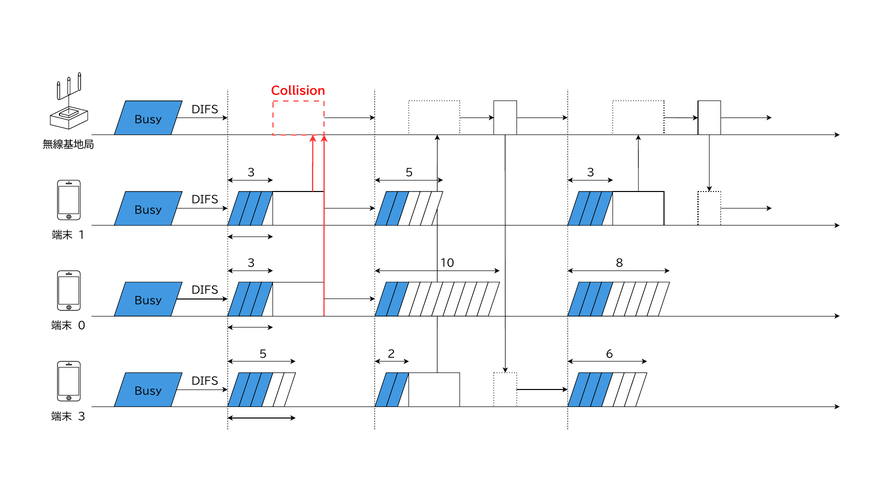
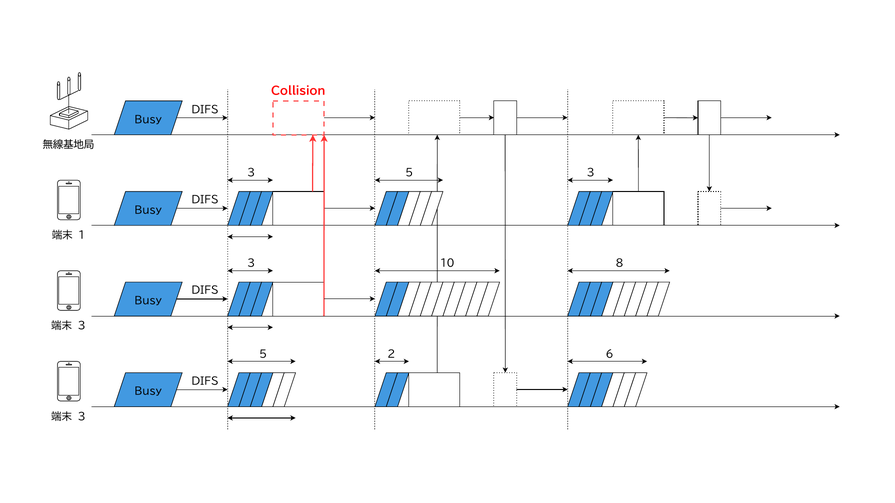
0: 0 -> 3 (82, 326)
